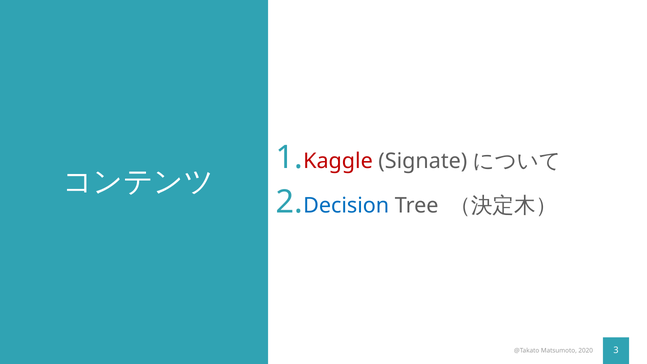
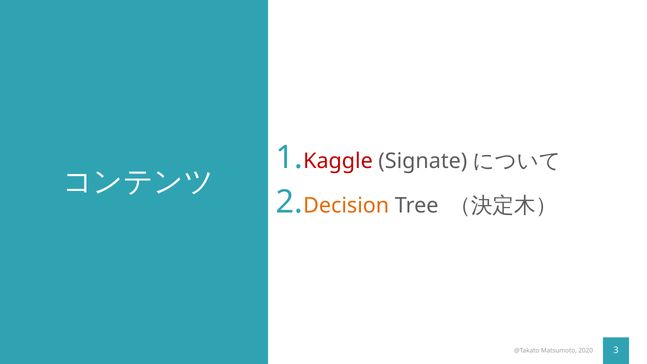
Decision colour: blue -> orange (346, 206)
